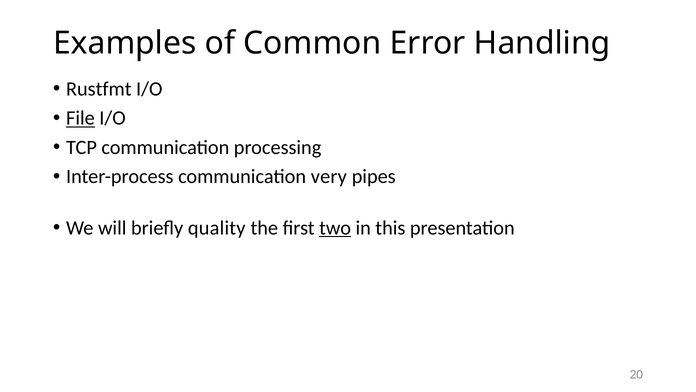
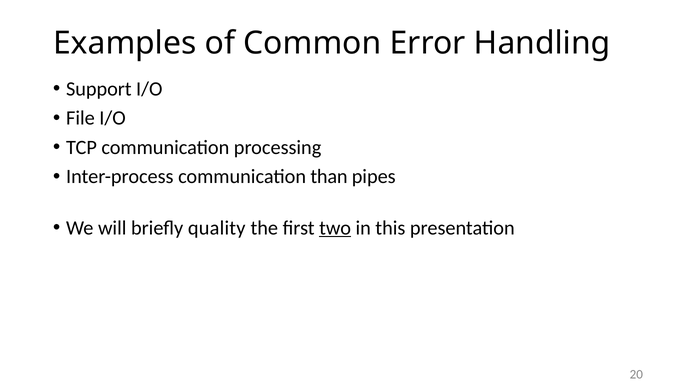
Rustfmt: Rustfmt -> Support (99, 89)
File underline: present -> none (80, 118)
very: very -> than (329, 176)
